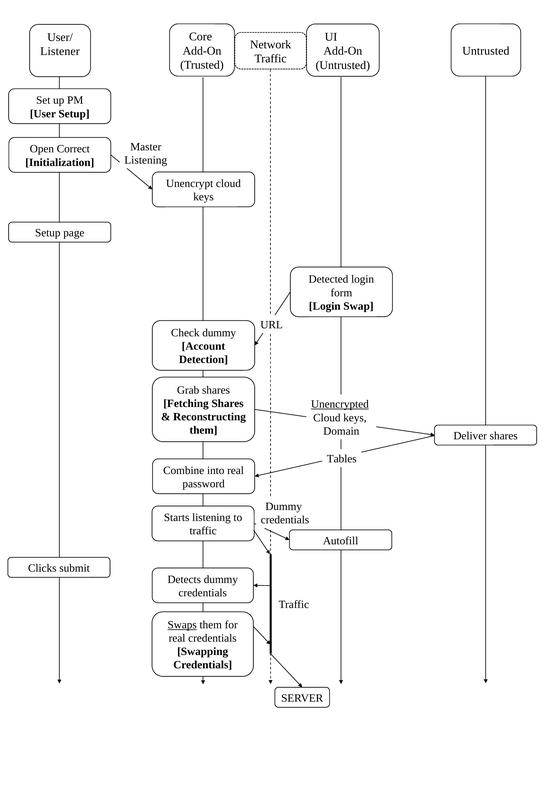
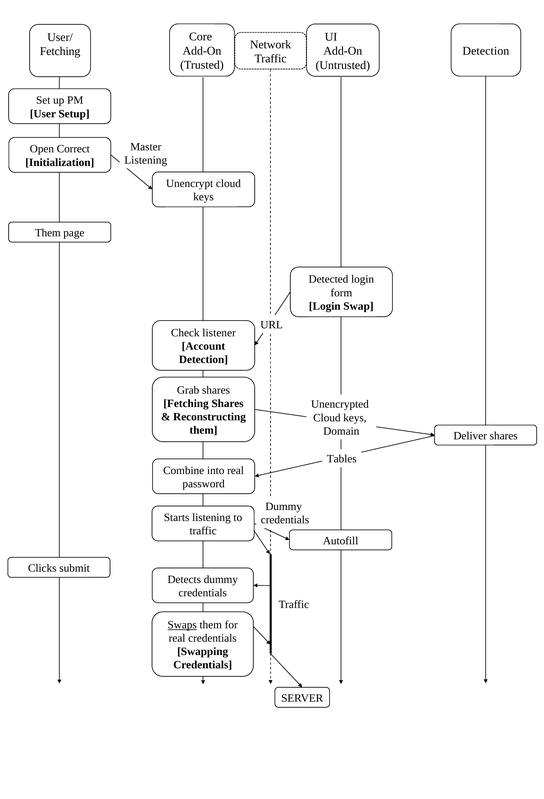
Untrusted: Untrusted -> Detection (486, 51)
Listener: Listener -> Fetching (60, 51)
Setup: Setup -> Them (48, 233)
Check dummy: dummy -> listener (219, 333)
Unencrypted underline: present -> none (340, 404)
